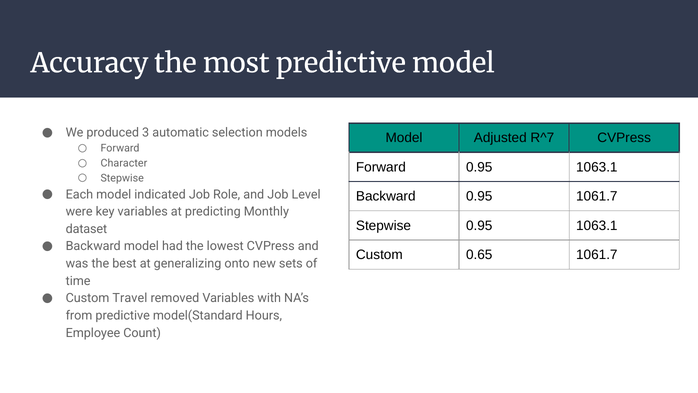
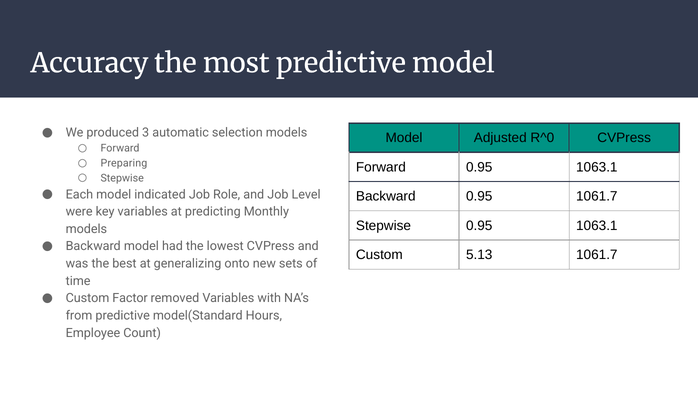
R^7: R^7 -> R^0 (542, 138)
Character: Character -> Preparing (124, 163)
dataset: dataset -> models (86, 229)
0.65: 0.65 -> 5.13 (479, 255)
Travel: Travel -> Factor (130, 298)
